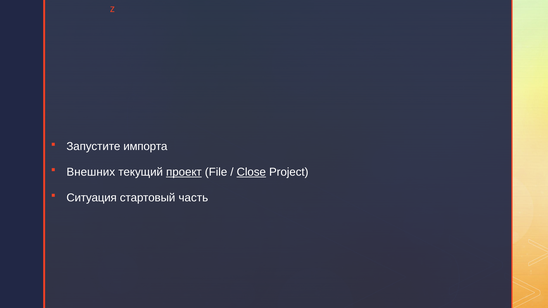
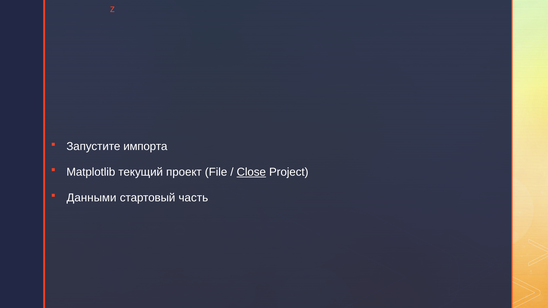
Внешних: Внешних -> Matplotlib (91, 172)
проект underline: present -> none (184, 172)
Ситуация: Ситуация -> Данными (92, 198)
